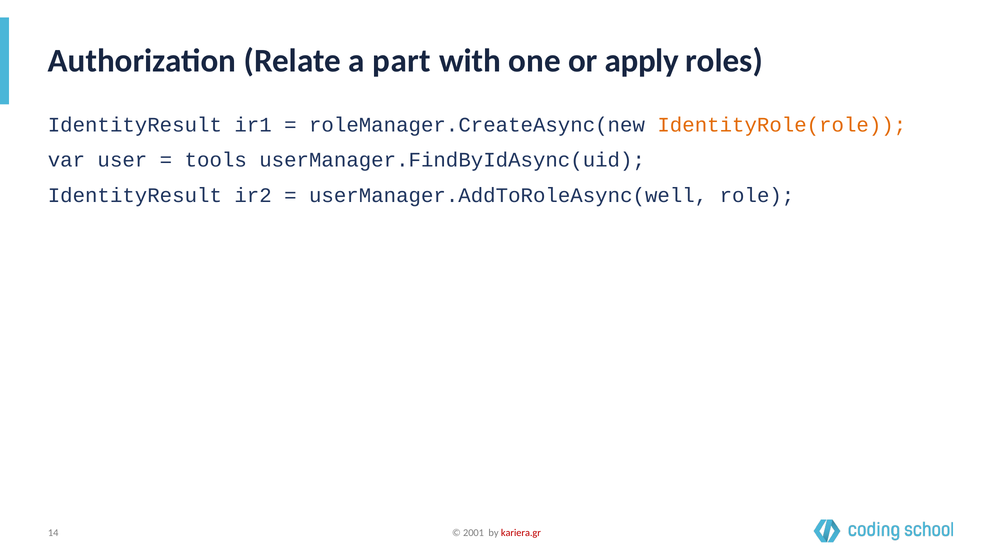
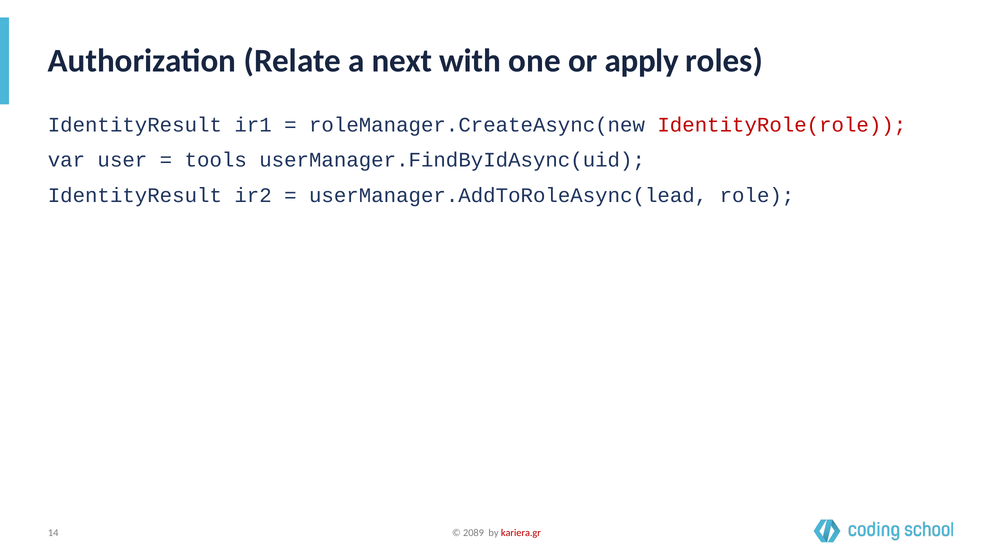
part: part -> next (402, 61)
IdentityRole(role colour: orange -> red (782, 125)
userManager.AddToRoleAsync(well: userManager.AddToRoleAsync(well -> userManager.AddToRoleAsync(lead (508, 195)
2001: 2001 -> 2089 (473, 533)
